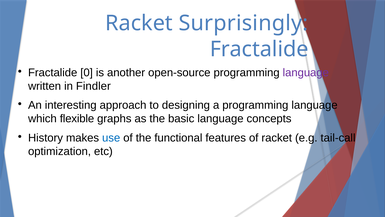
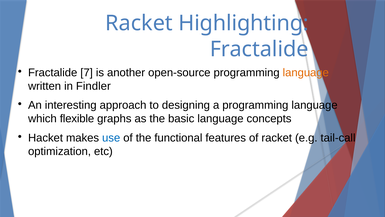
Surprisingly: Surprisingly -> Highlighting (244, 23)
0: 0 -> 7 (87, 72)
language colour: purple -> orange (306, 72)
History: History -> Hacket (46, 138)
